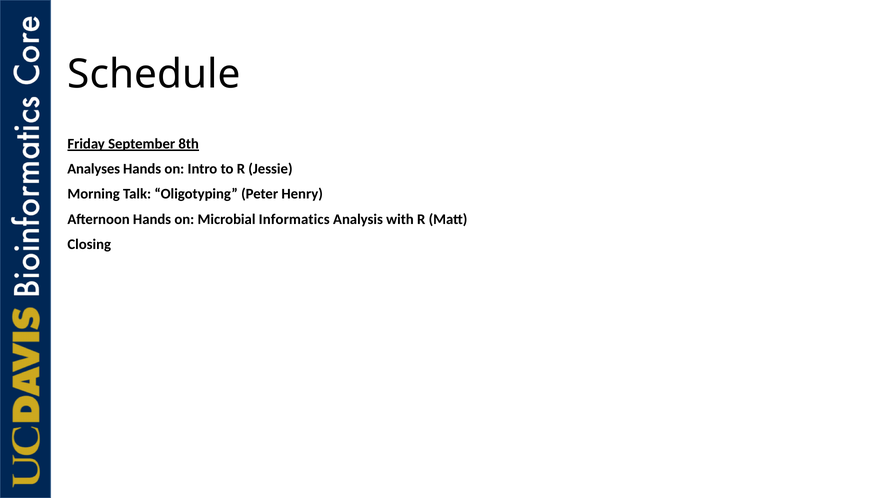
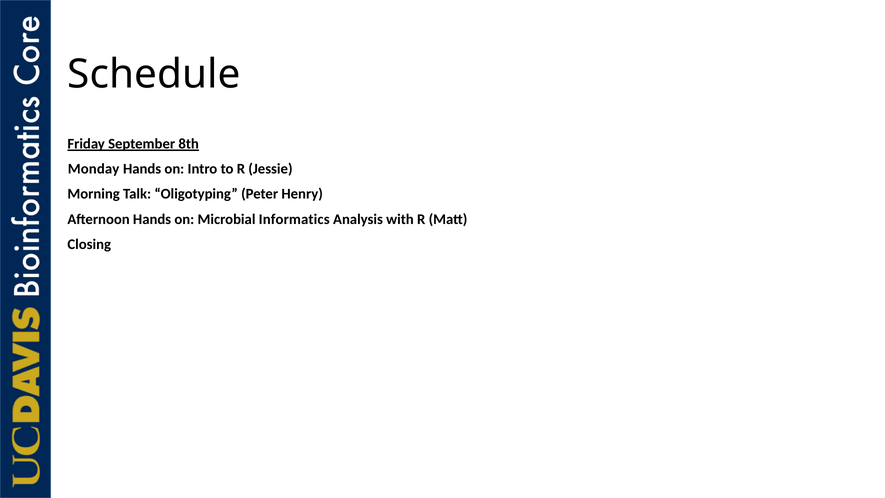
Analyses: Analyses -> Monday (94, 169)
